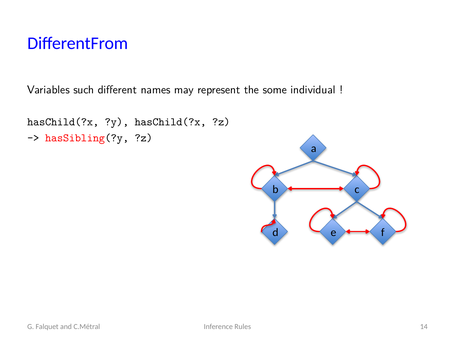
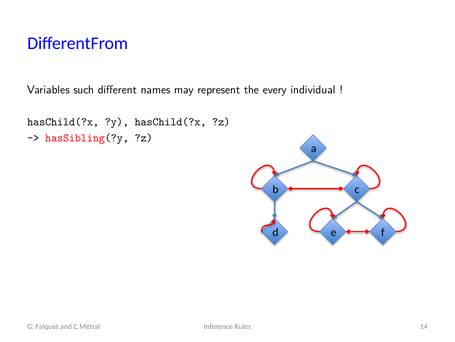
some: some -> every (275, 90)
